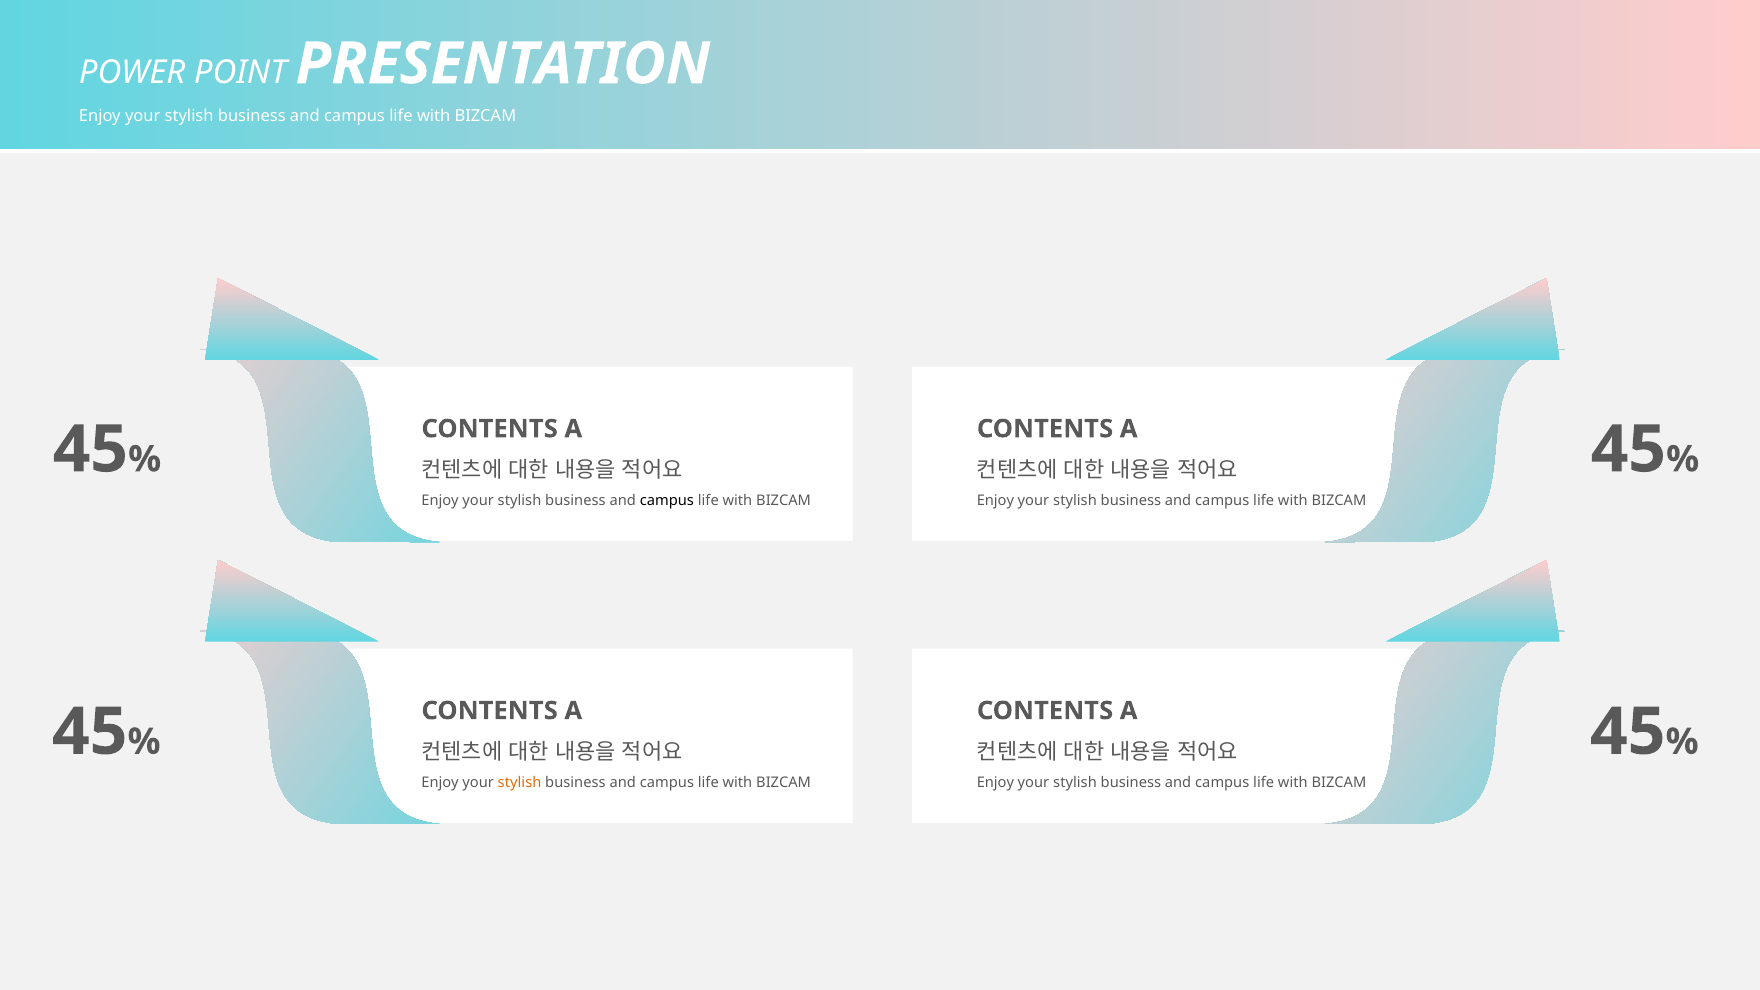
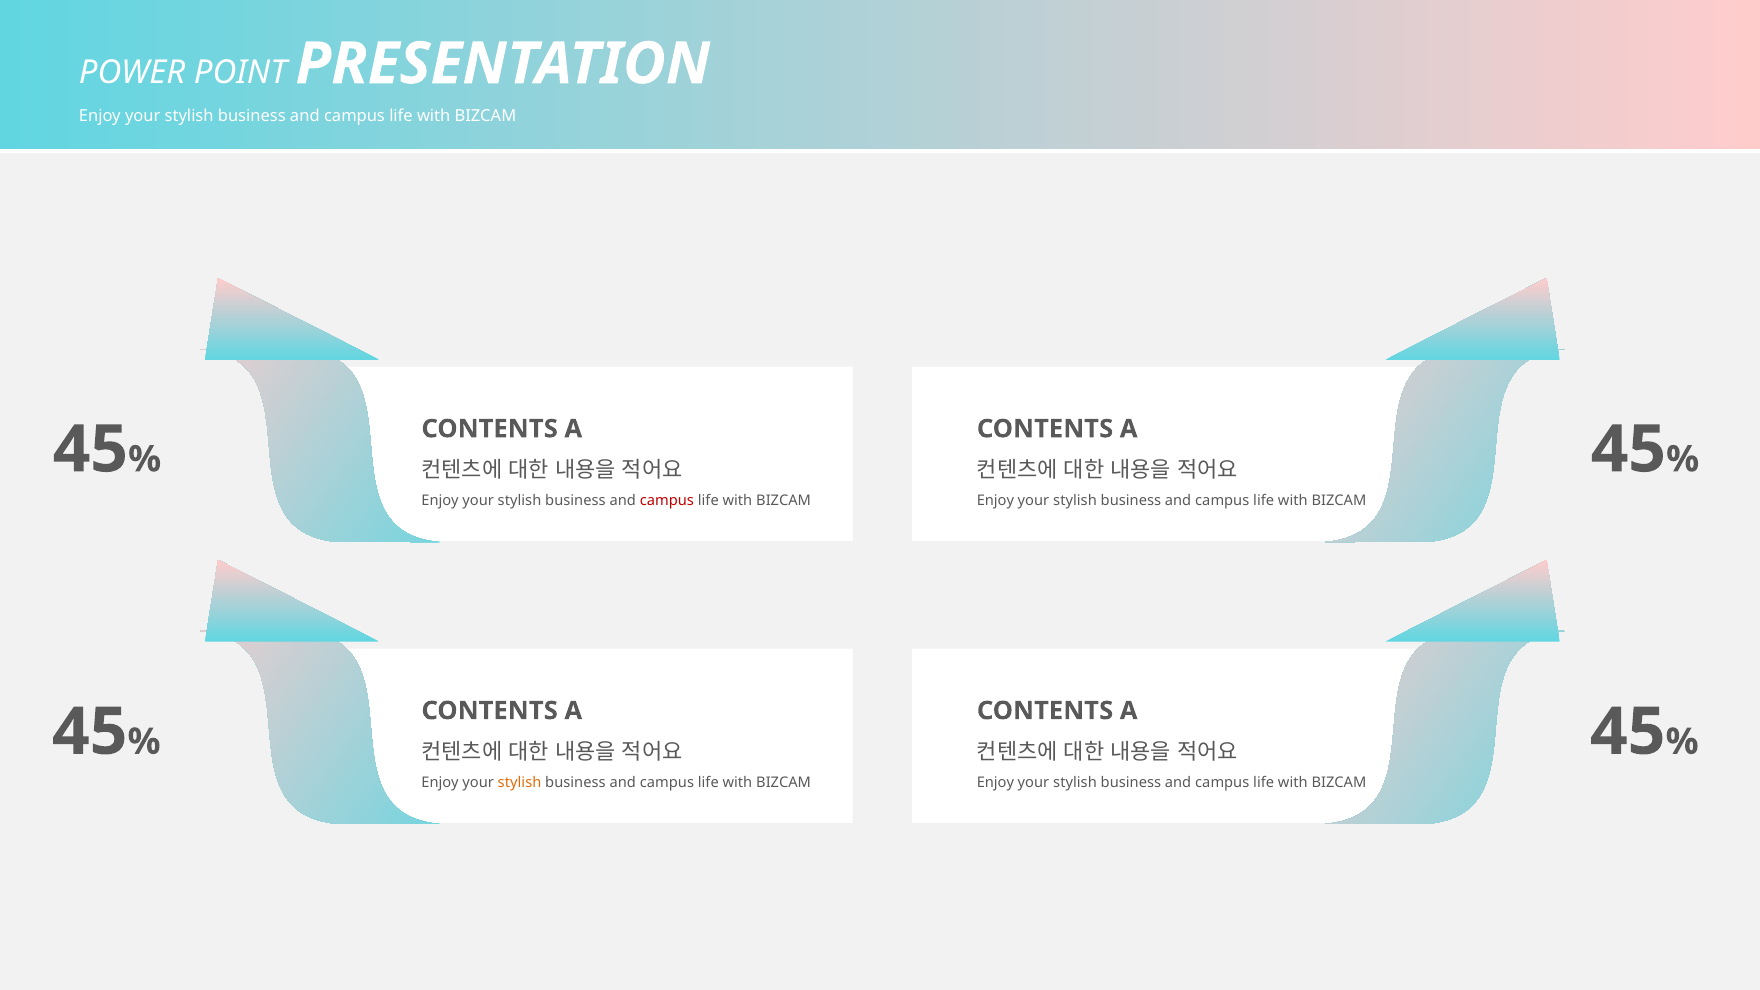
campus colour: black -> red (667, 501)
